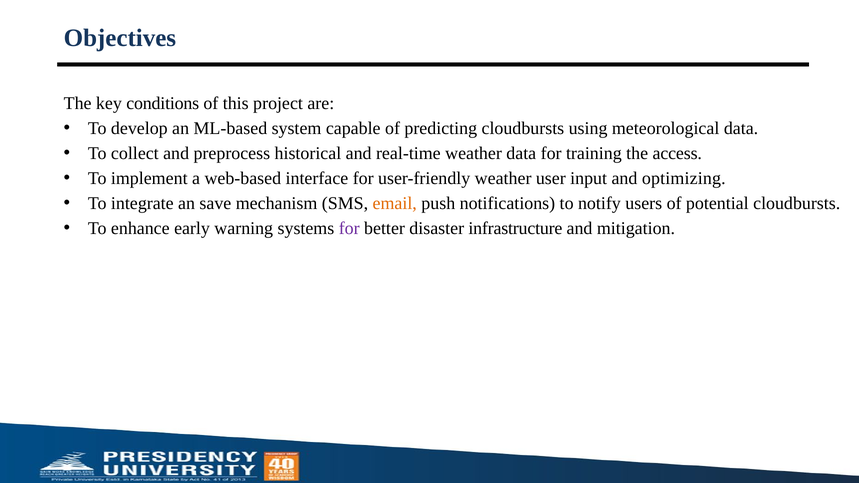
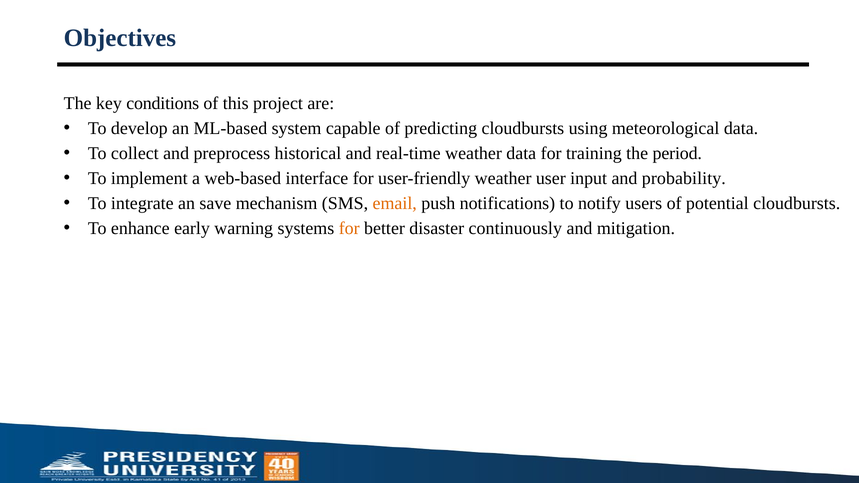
access: access -> period (677, 153)
optimizing: optimizing -> probability (684, 178)
for colour: purple -> orange (349, 229)
infrastructure: infrastructure -> continuously (515, 229)
